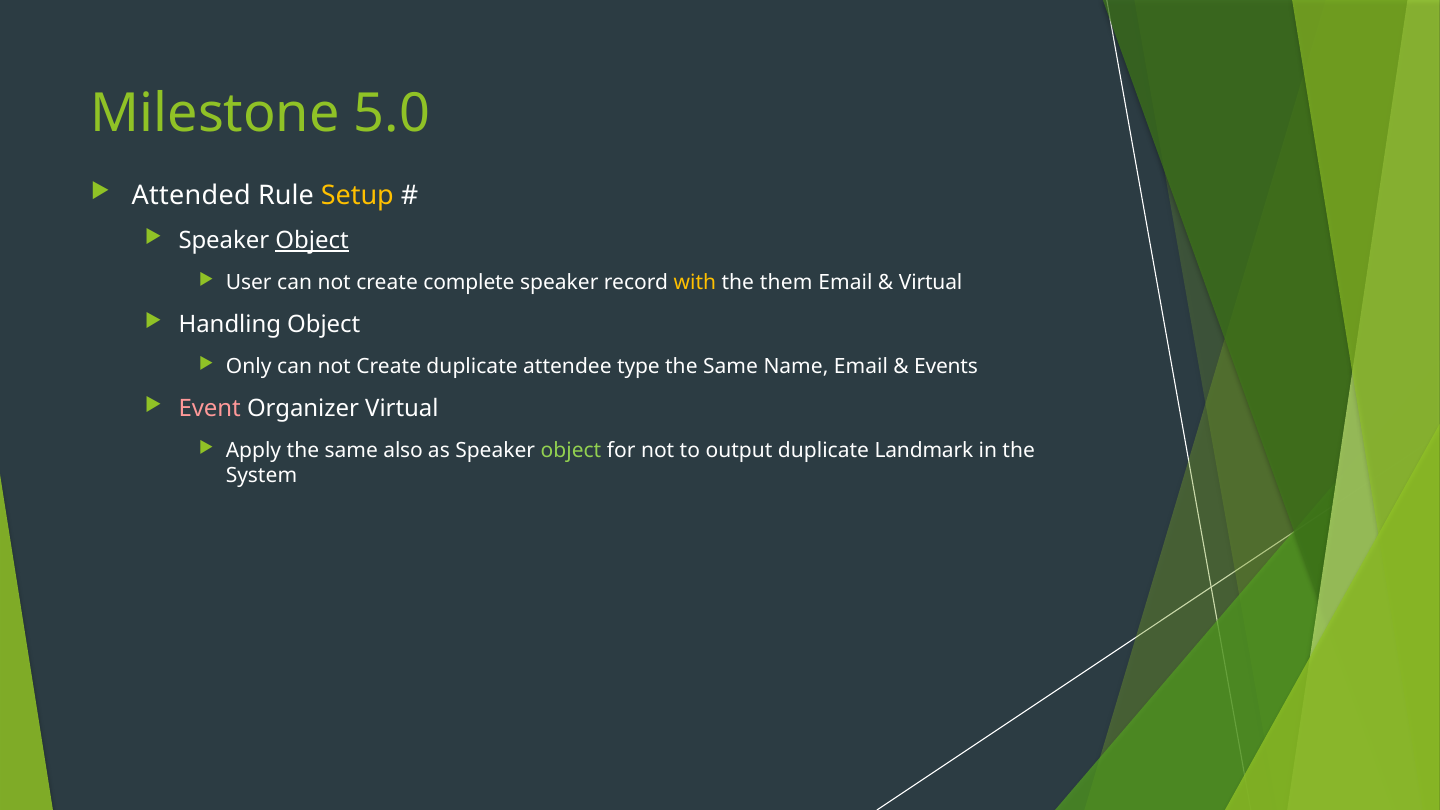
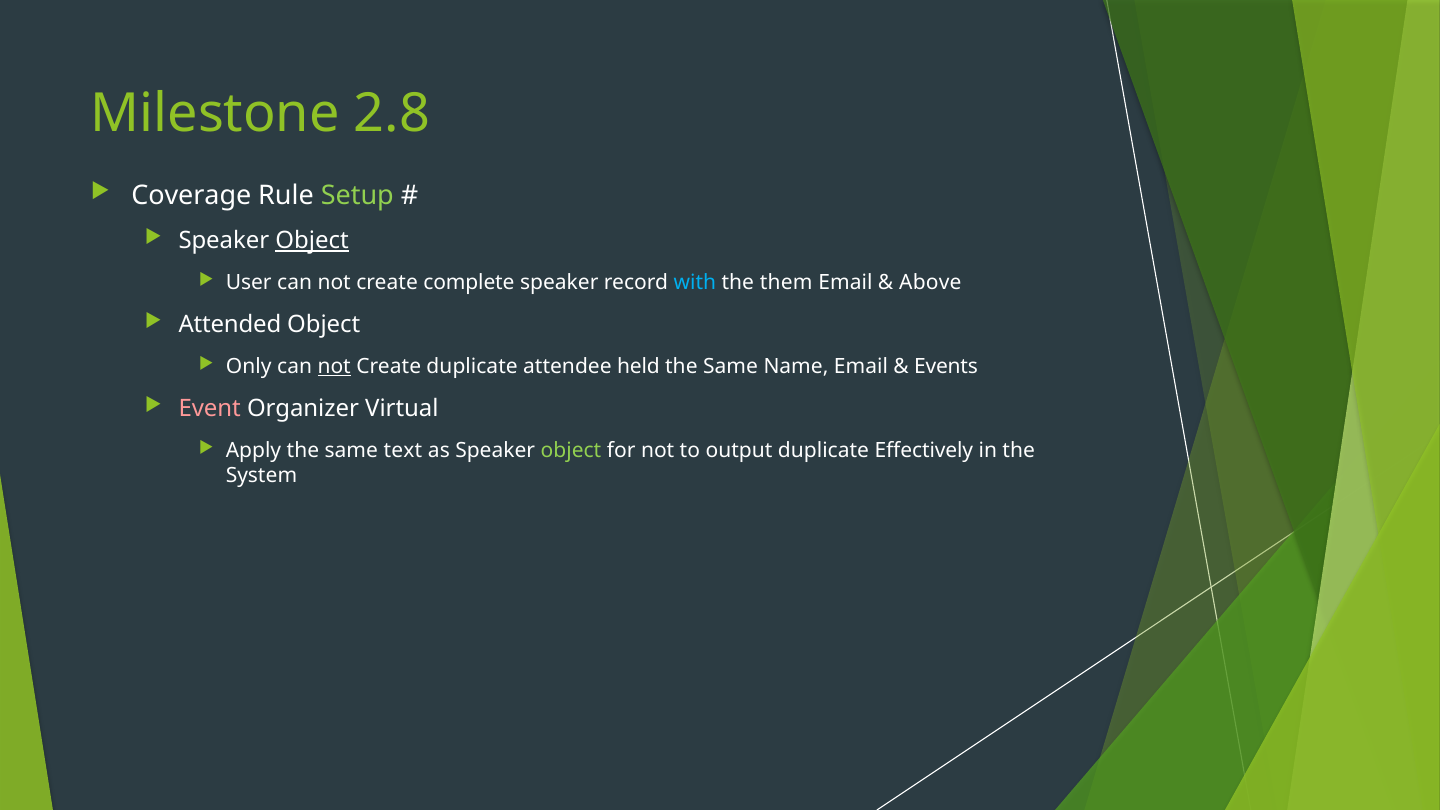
5.0: 5.0 -> 2.8 (392, 114)
Attended: Attended -> Coverage (191, 195)
Setup colour: yellow -> light green (357, 195)
with colour: yellow -> light blue (695, 283)
Virtual: Virtual -> Above (930, 283)
Handling: Handling -> Attended (230, 325)
not underline: none -> present (334, 367)
type: type -> held (638, 367)
also: also -> text (403, 451)
Landmark: Landmark -> Effectively (924, 451)
